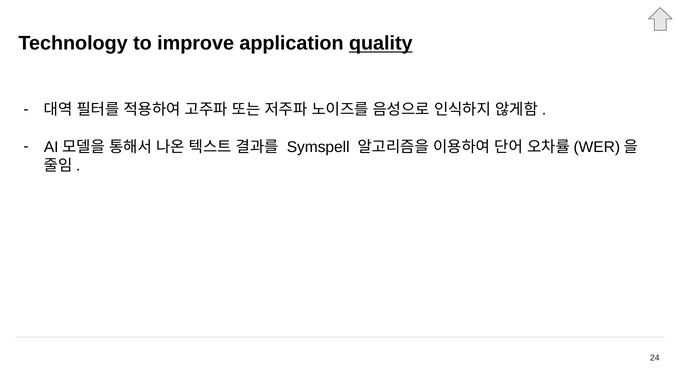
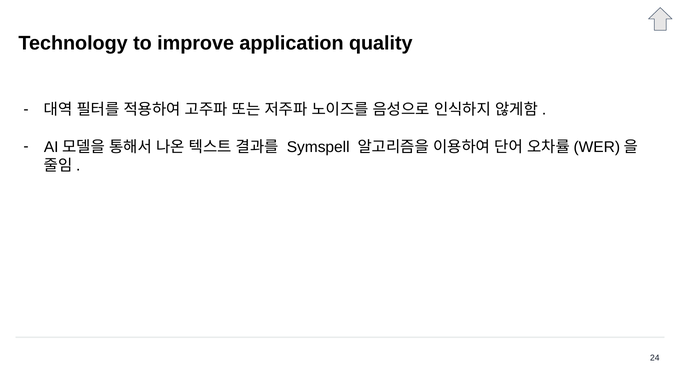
quality underline: present -> none (381, 44)
